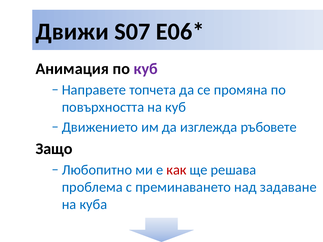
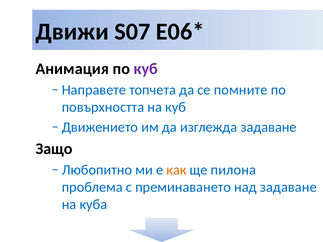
промяна: промяна -> помните (241, 90)
изглежда ръбовете: ръбовете -> задаване (269, 127)
как colour: red -> orange (177, 170)
решава: решава -> пилона (233, 170)
